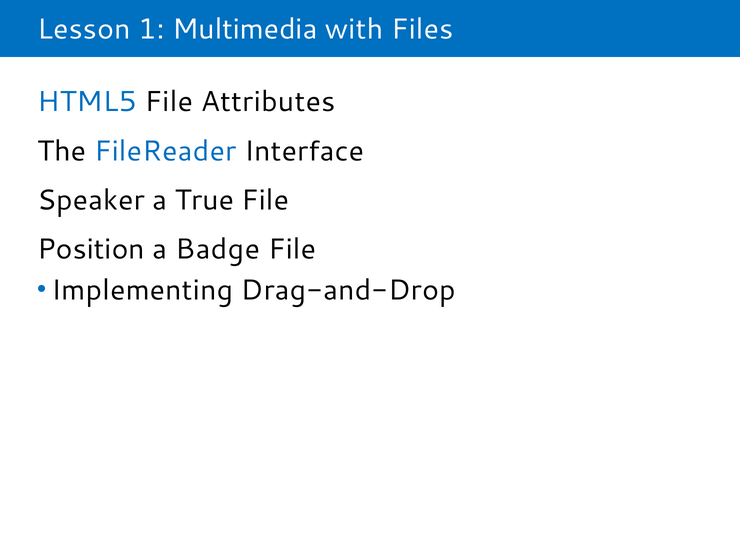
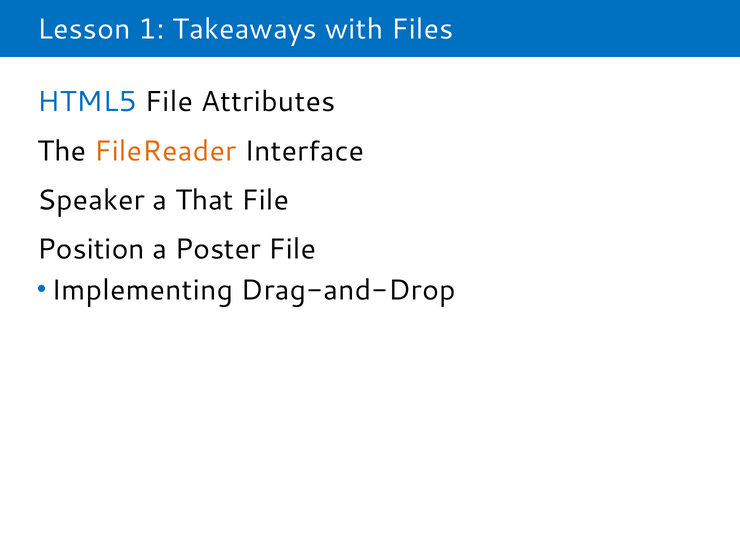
Multimedia: Multimedia -> Takeaways (245, 29)
FileReader colour: blue -> orange (165, 151)
True: True -> That (204, 200)
Badge: Badge -> Poster (218, 249)
